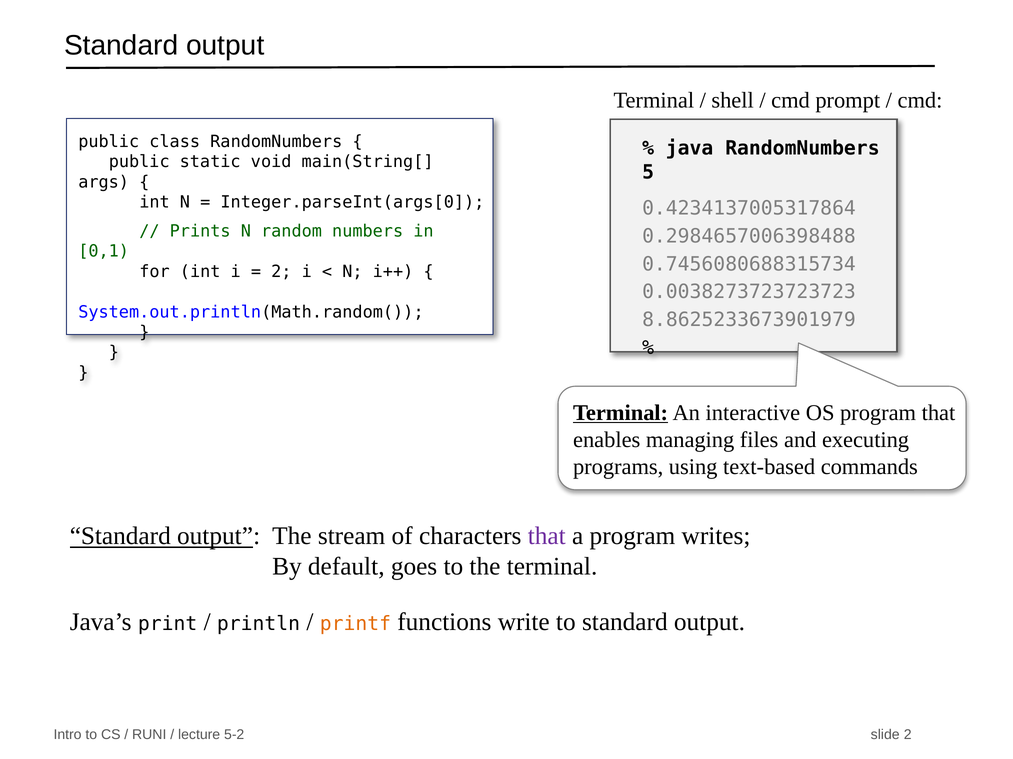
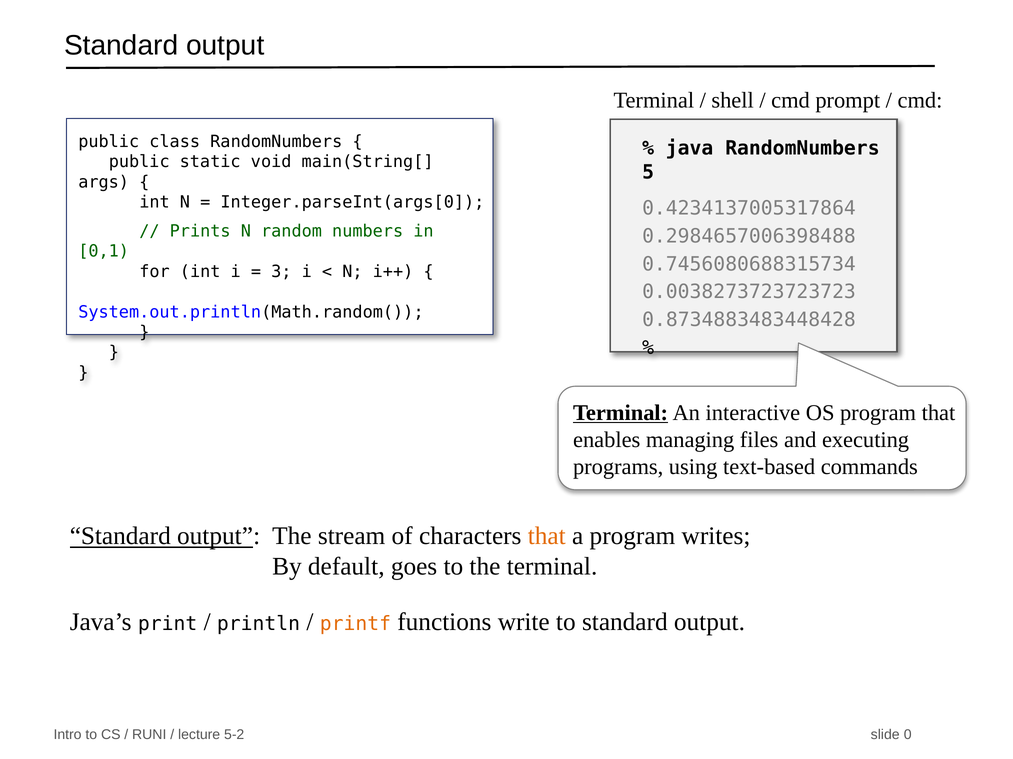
2: 2 -> 3 (281, 272)
8.8625233673901979: 8.8625233673901979 -> 0.8734883483448428 (749, 320)
that colour: purple -> orange (547, 536)
2: 2 -> 0 (908, 735)
